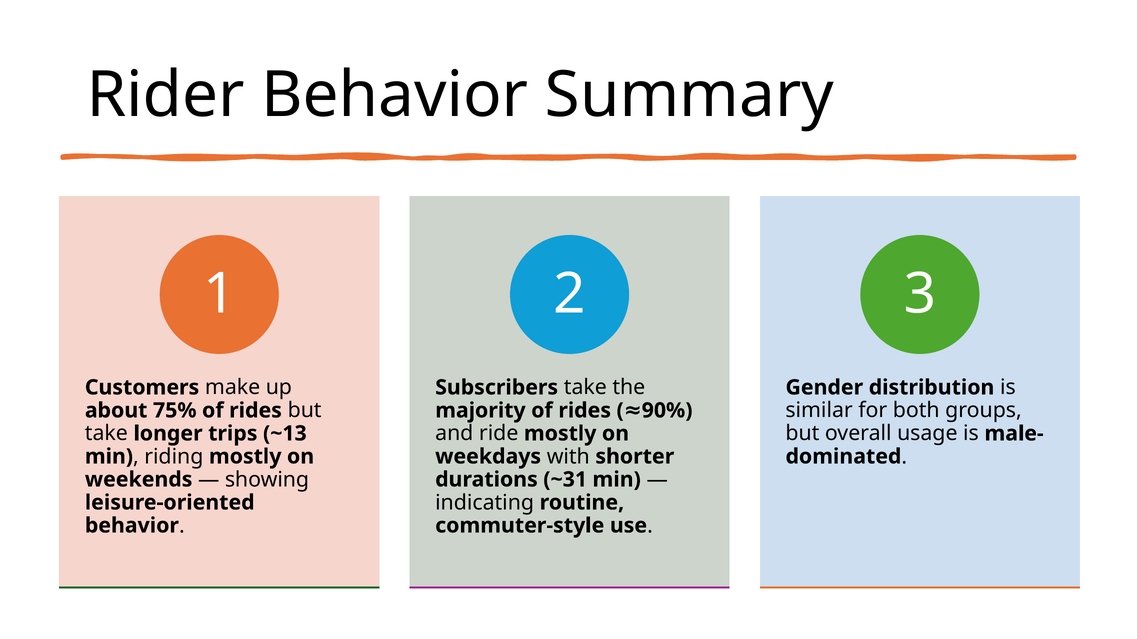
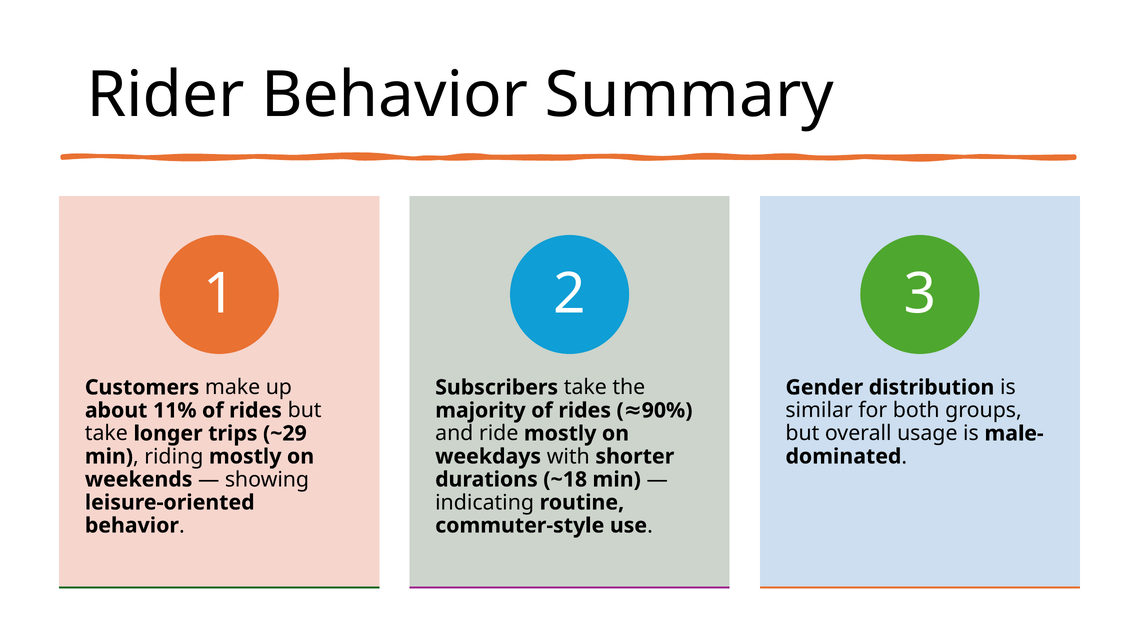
75%: 75% -> 11% (175, 411)
~13: ~13 -> ~29 (285, 434)
~31: ~31 -> ~18 (565, 480)
